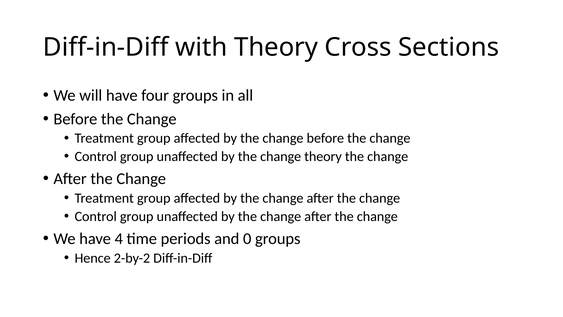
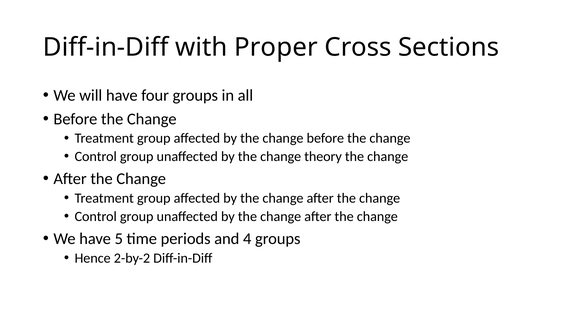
with Theory: Theory -> Proper (276, 47)
4: 4 -> 5 (119, 238)
0: 0 -> 4 (247, 238)
